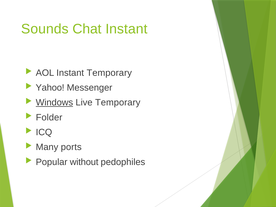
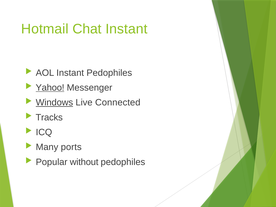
Sounds: Sounds -> Hotmail (45, 29)
Instant Temporary: Temporary -> Pedophiles (109, 73)
Yahoo underline: none -> present (50, 88)
Live Temporary: Temporary -> Connected (118, 103)
Folder: Folder -> Tracks (49, 117)
